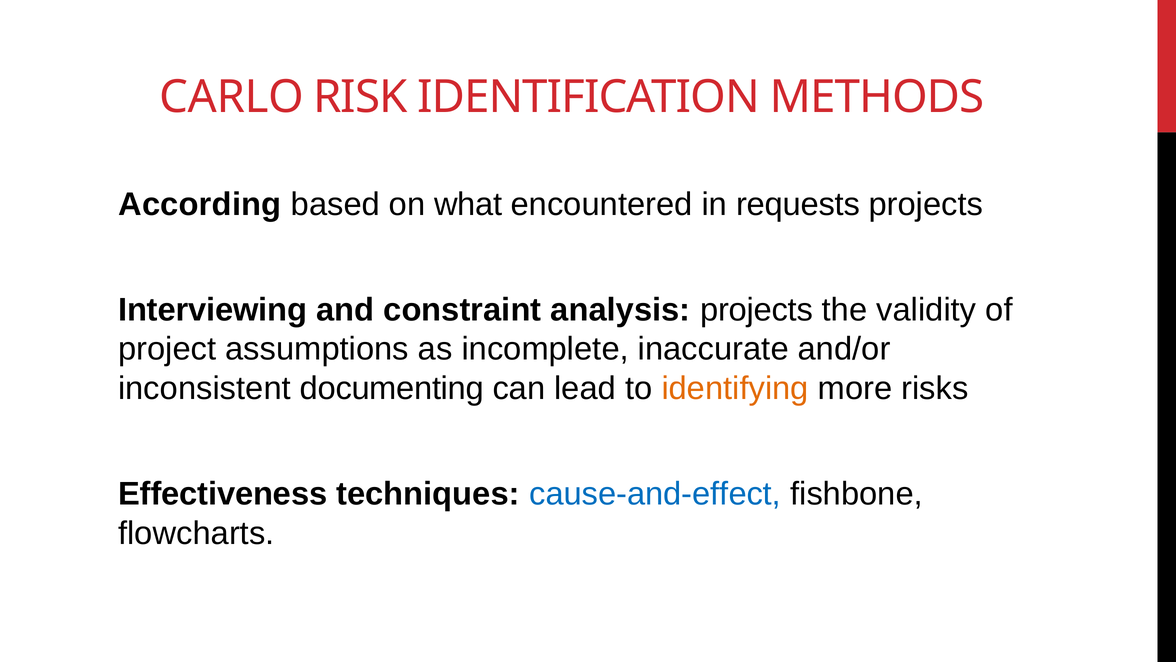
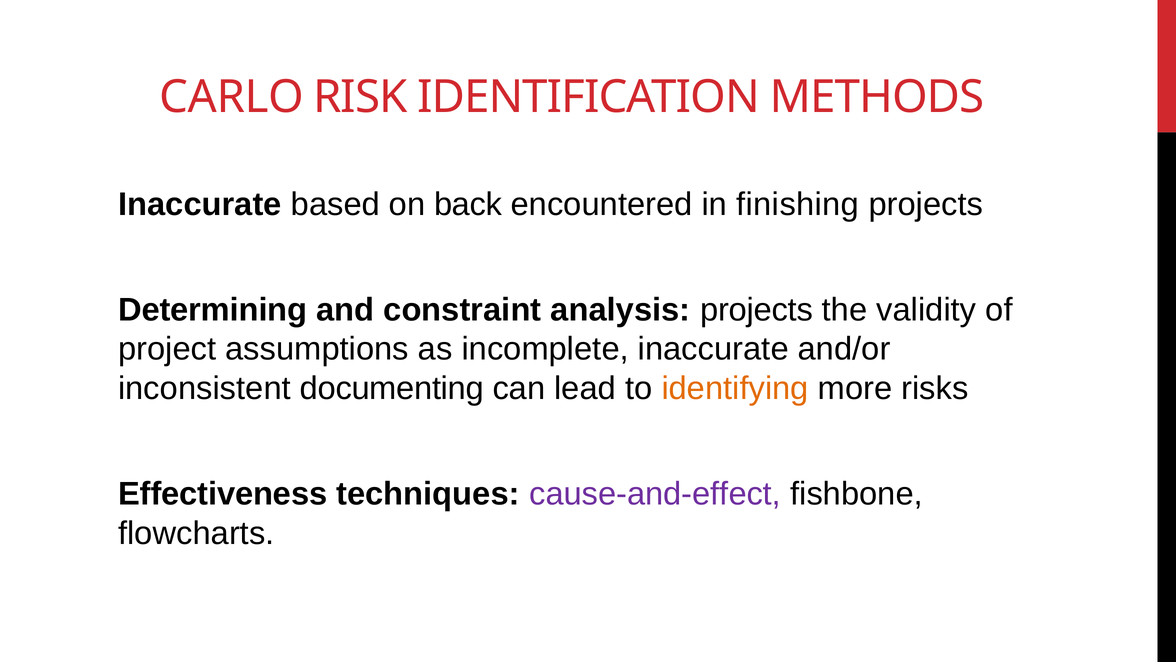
According: According -> Inaccurate (200, 204)
what: what -> back (468, 204)
requests: requests -> finishing (798, 204)
Interviewing: Interviewing -> Determining (213, 310)
cause-and-effect colour: blue -> purple (655, 494)
